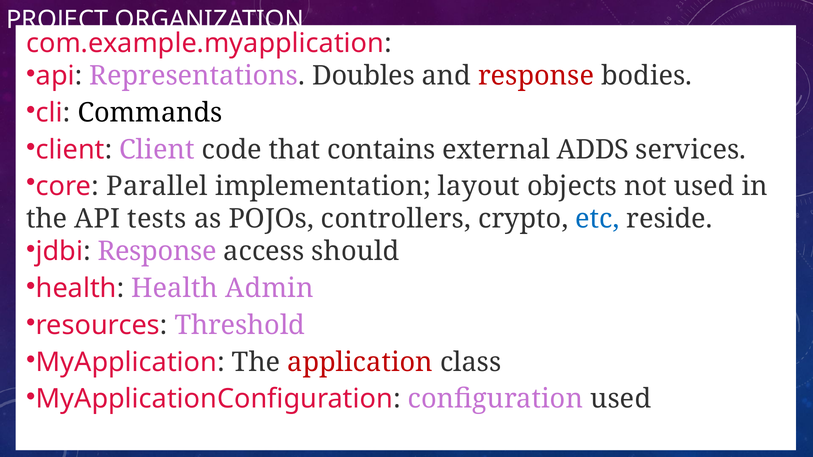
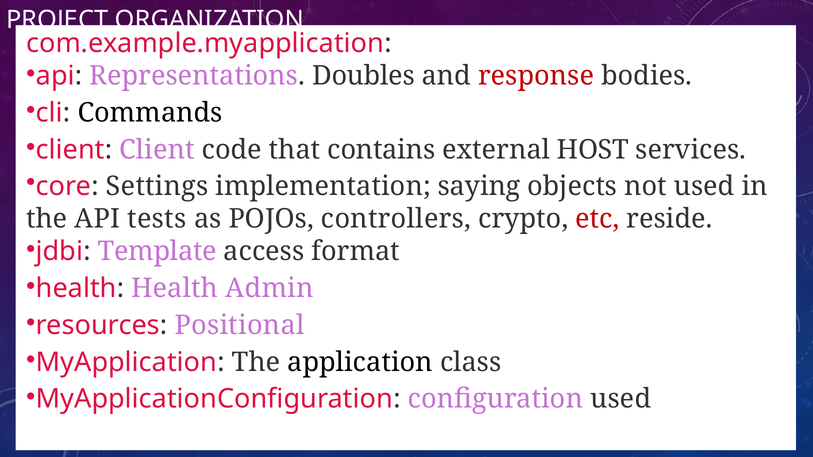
ADDS: ADDS -> HOST (593, 150)
Parallel: Parallel -> Settings (157, 187)
layout: layout -> saying (479, 187)
etc colour: blue -> red (597, 219)
jdbi Response: Response -> Template (157, 252)
should: should -> format (356, 252)
Threshold: Threshold -> Positional (240, 325)
application colour: red -> black (360, 362)
